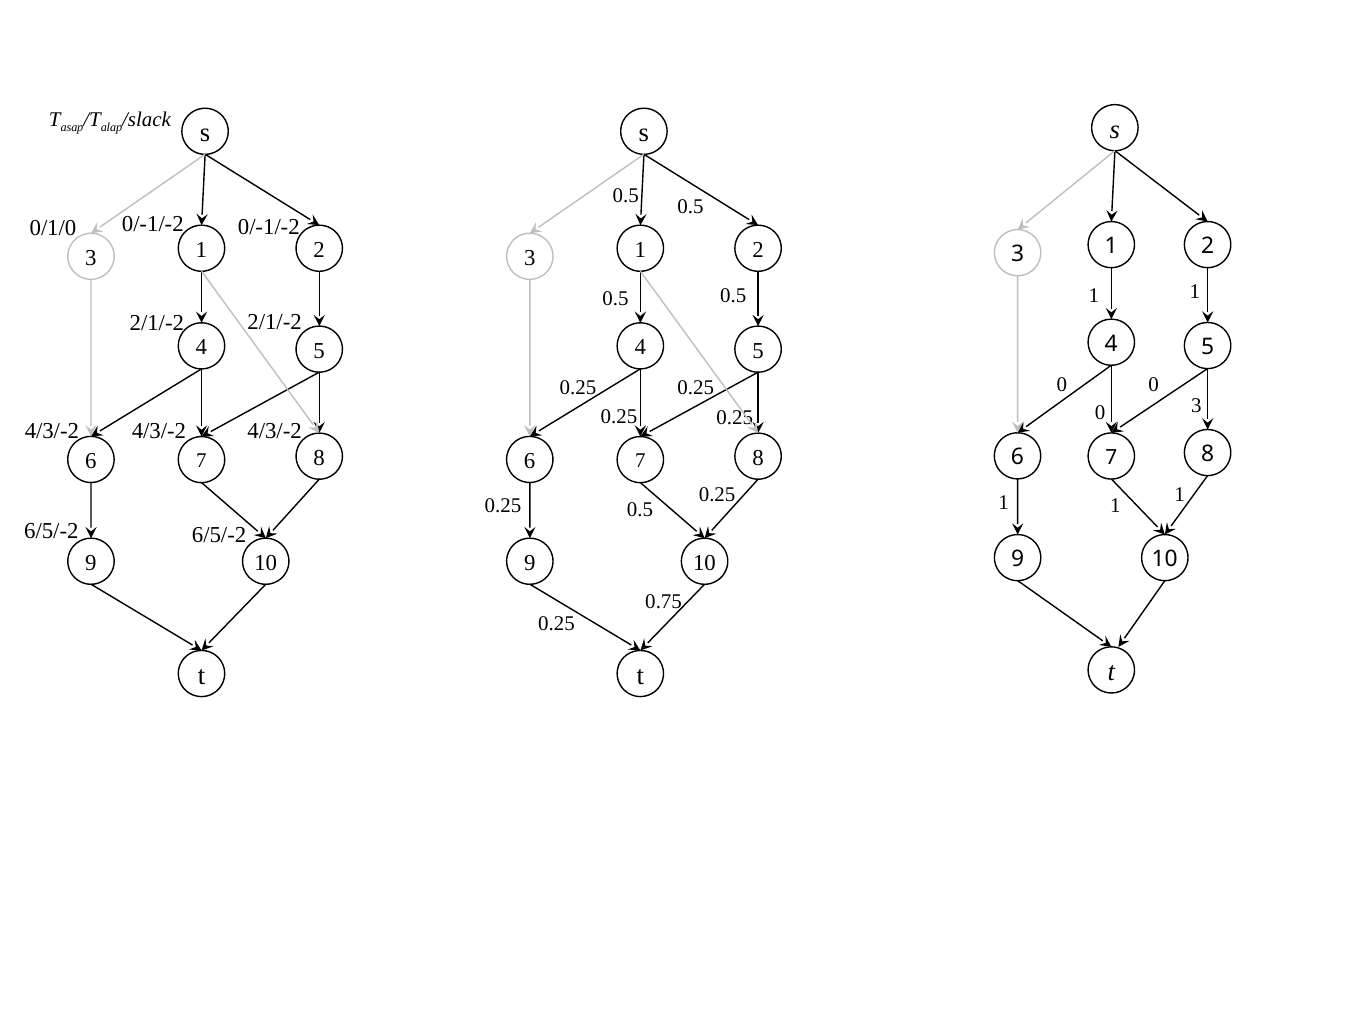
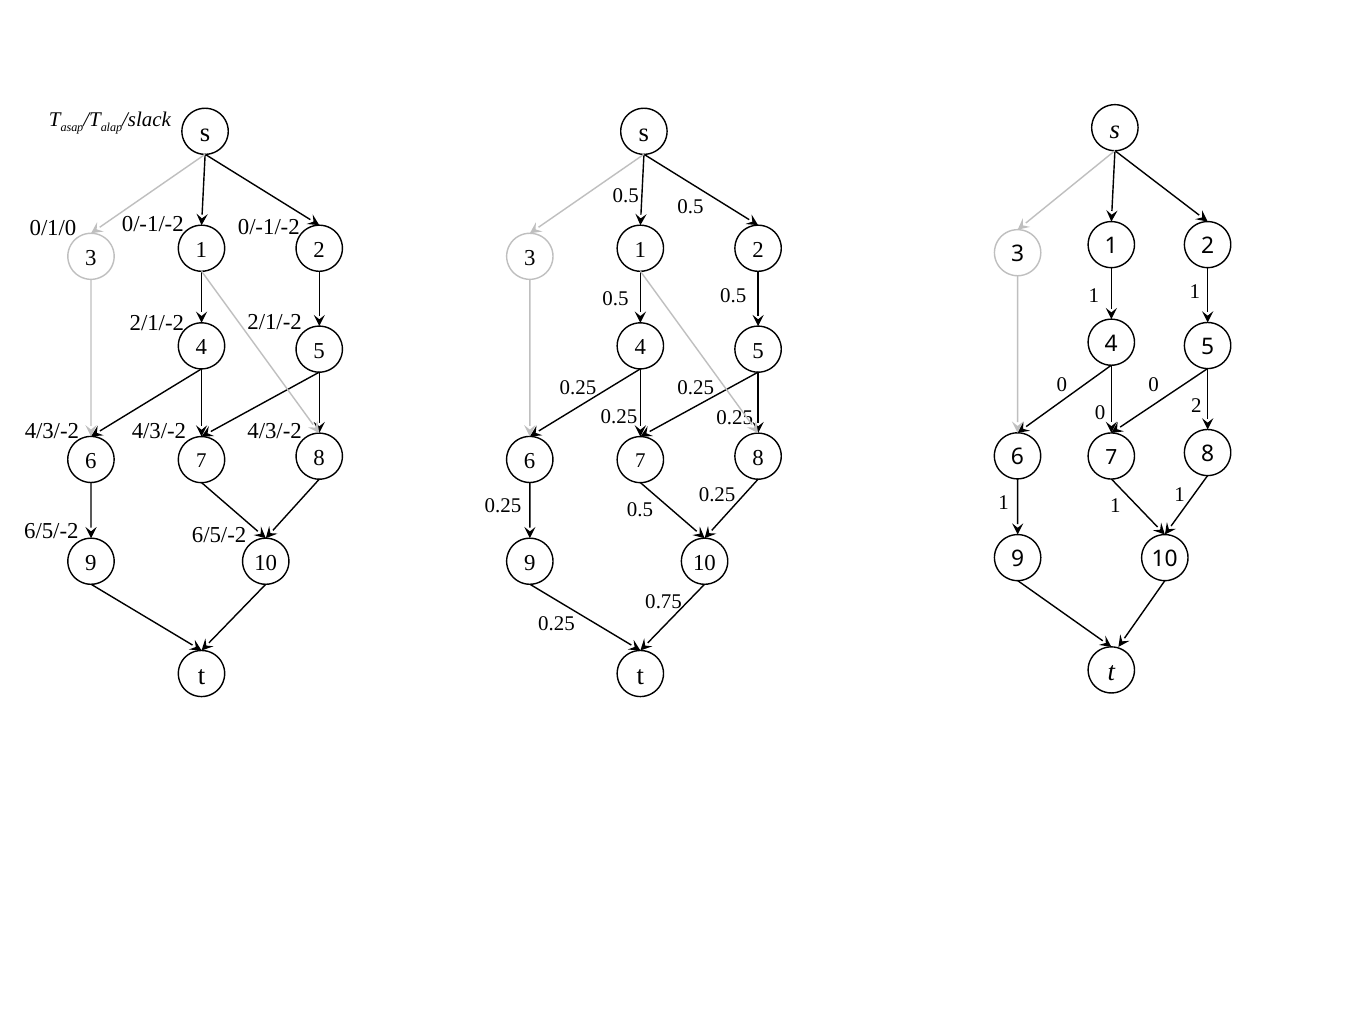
0 3: 3 -> 2 (1196, 406)
